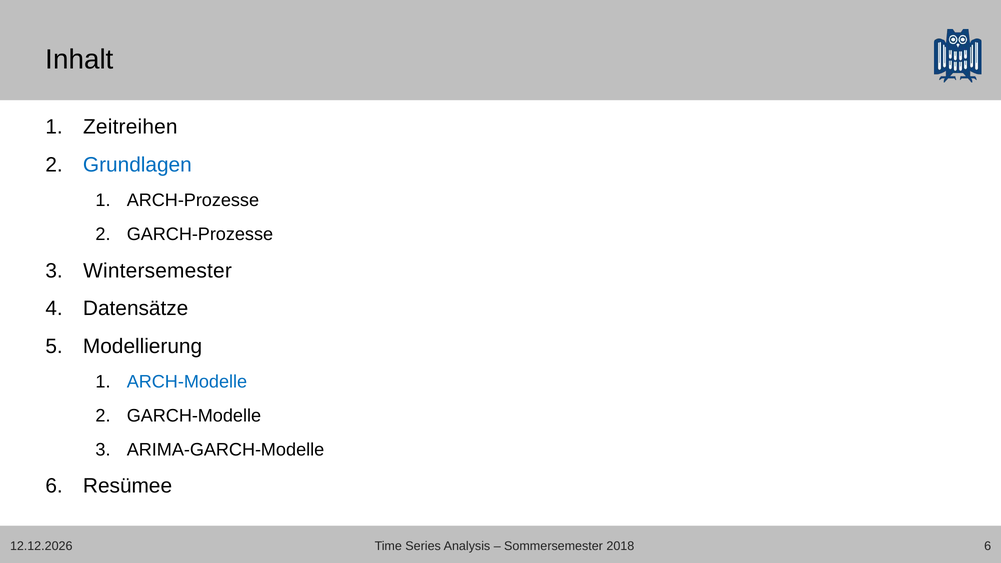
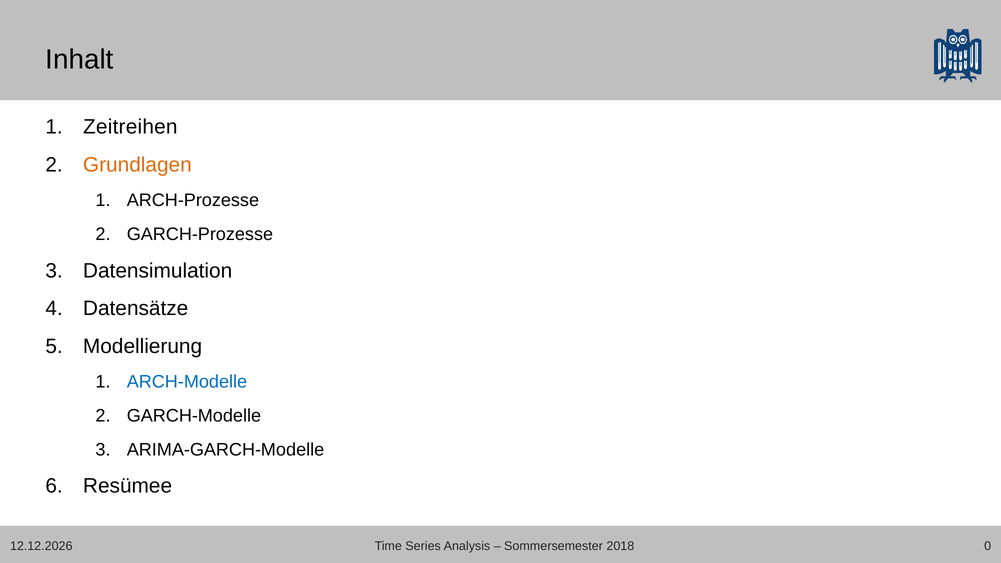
Grundlagen colour: blue -> orange (137, 165)
Wintersemester: Wintersemester -> Datensimulation (158, 271)
2018 6: 6 -> 0 (988, 546)
